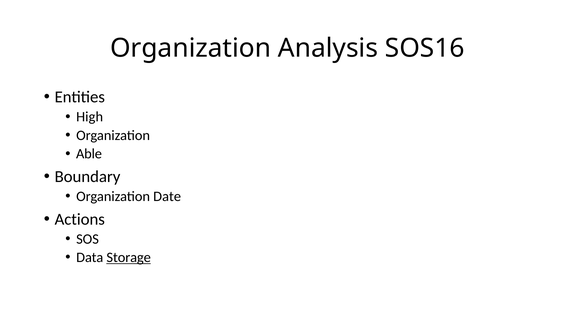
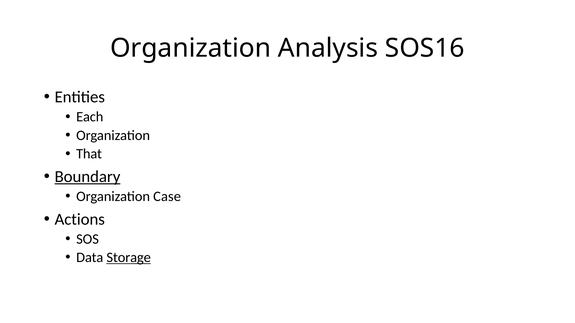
High: High -> Each (90, 117)
Able: Able -> That (89, 154)
Boundary underline: none -> present (87, 177)
Date: Date -> Case (167, 197)
